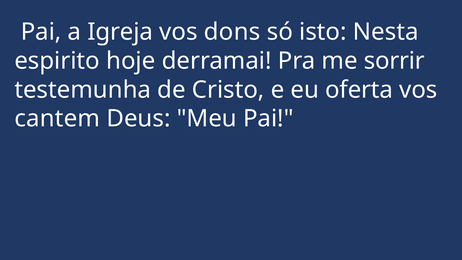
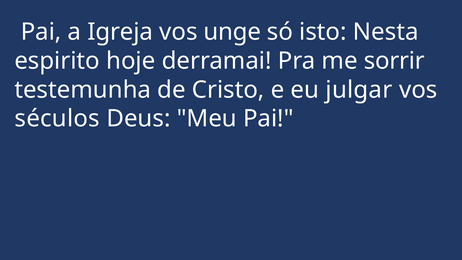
dons: dons -> unge (232, 32)
oferta: oferta -> julgar (359, 90)
cantem: cantem -> séculos (57, 119)
